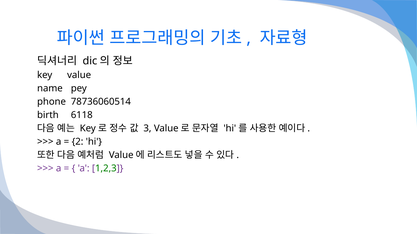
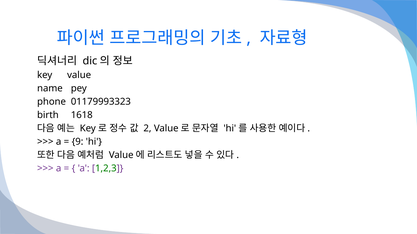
78736060514: 78736060514 -> 01179993323 (101, 102)
6118: 6118 -> 1618 (82, 115)
3: 3 -> 2 (147, 129)
2: 2 -> 9 (78, 142)
